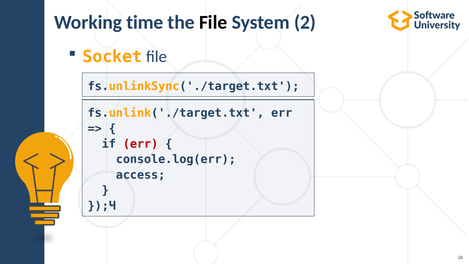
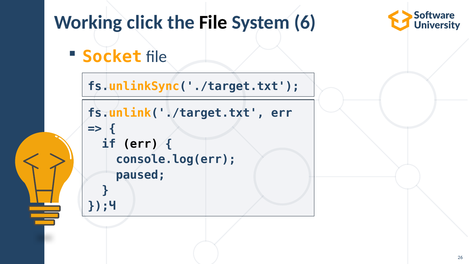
time: time -> click (145, 22)
2: 2 -> 6 (305, 22)
err colour: red -> black (141, 144)
access: access -> paused (141, 175)
